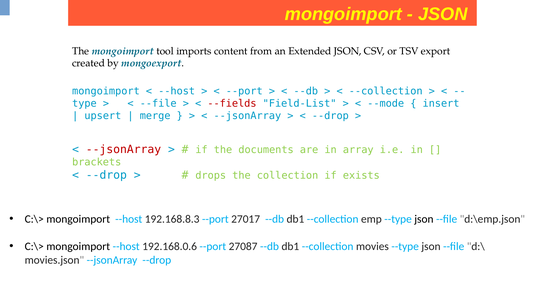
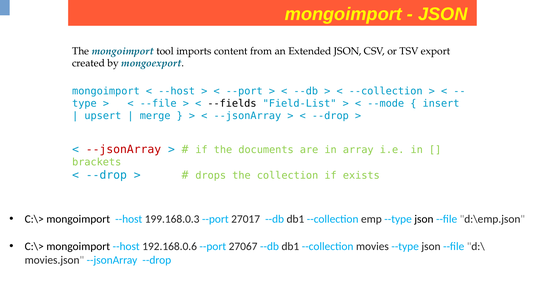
--fields colour: red -> black (232, 104)
192.168.8.3: 192.168.8.3 -> 199.168.0.3 (172, 220)
27087: 27087 -> 27067 (243, 247)
